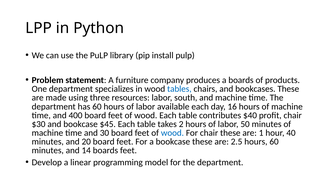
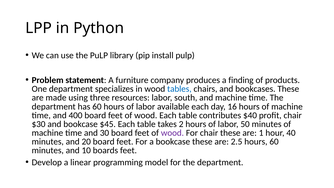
a boards: boards -> finding (241, 80)
wood colour: blue -> purple (172, 133)
14: 14 -> 10 (86, 150)
